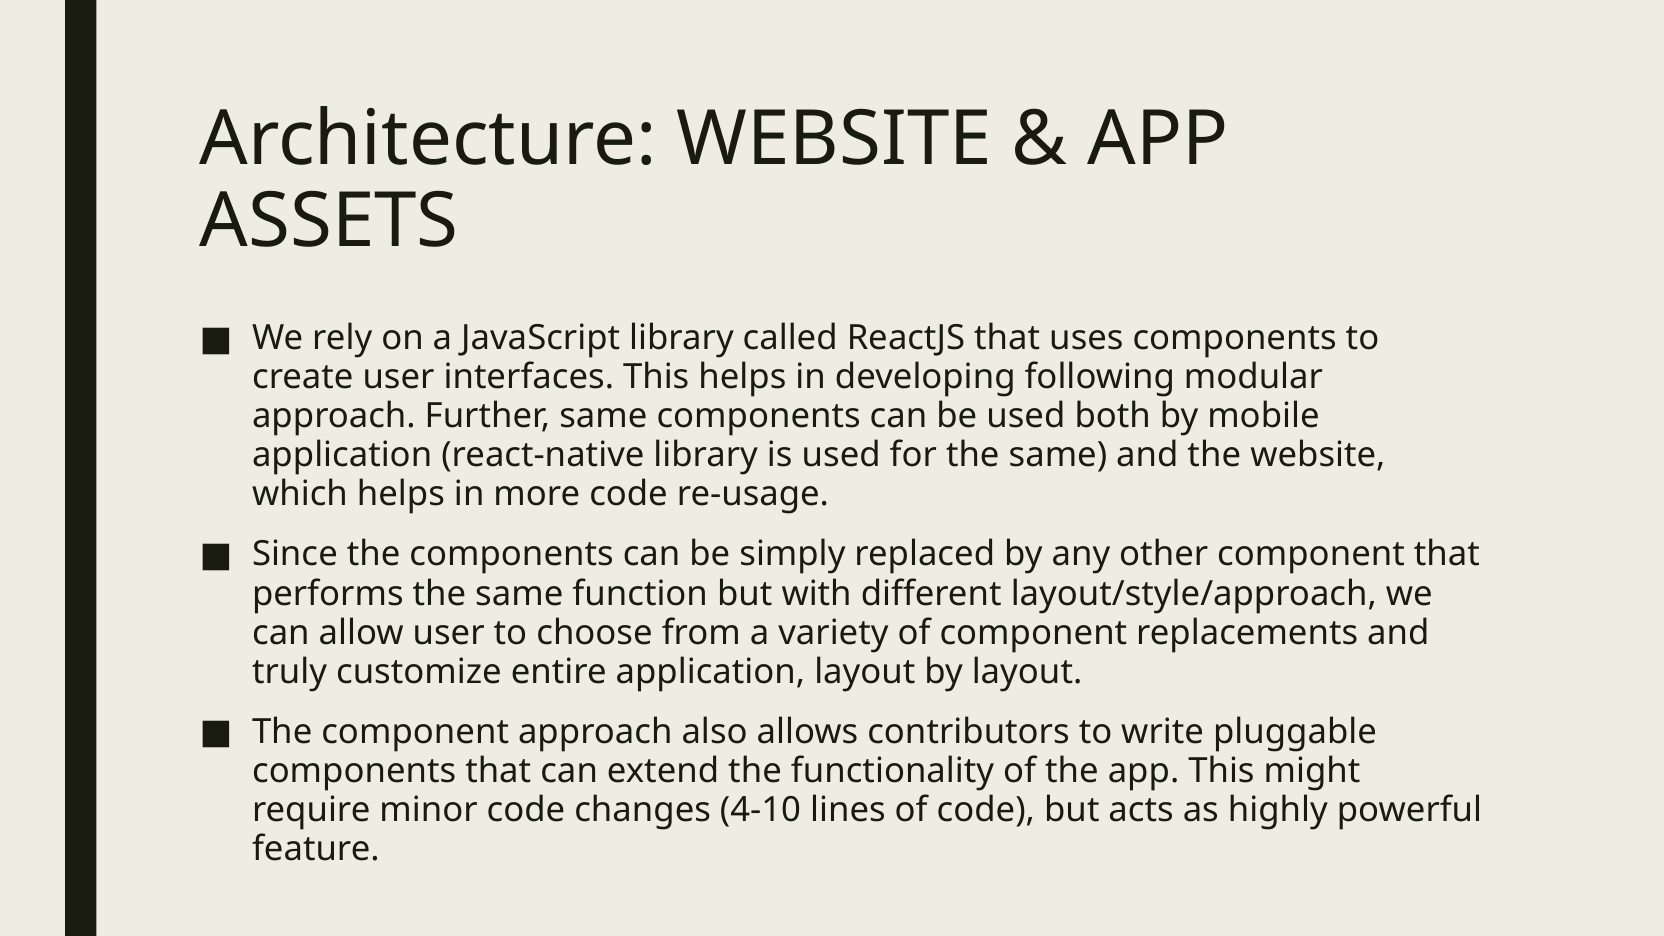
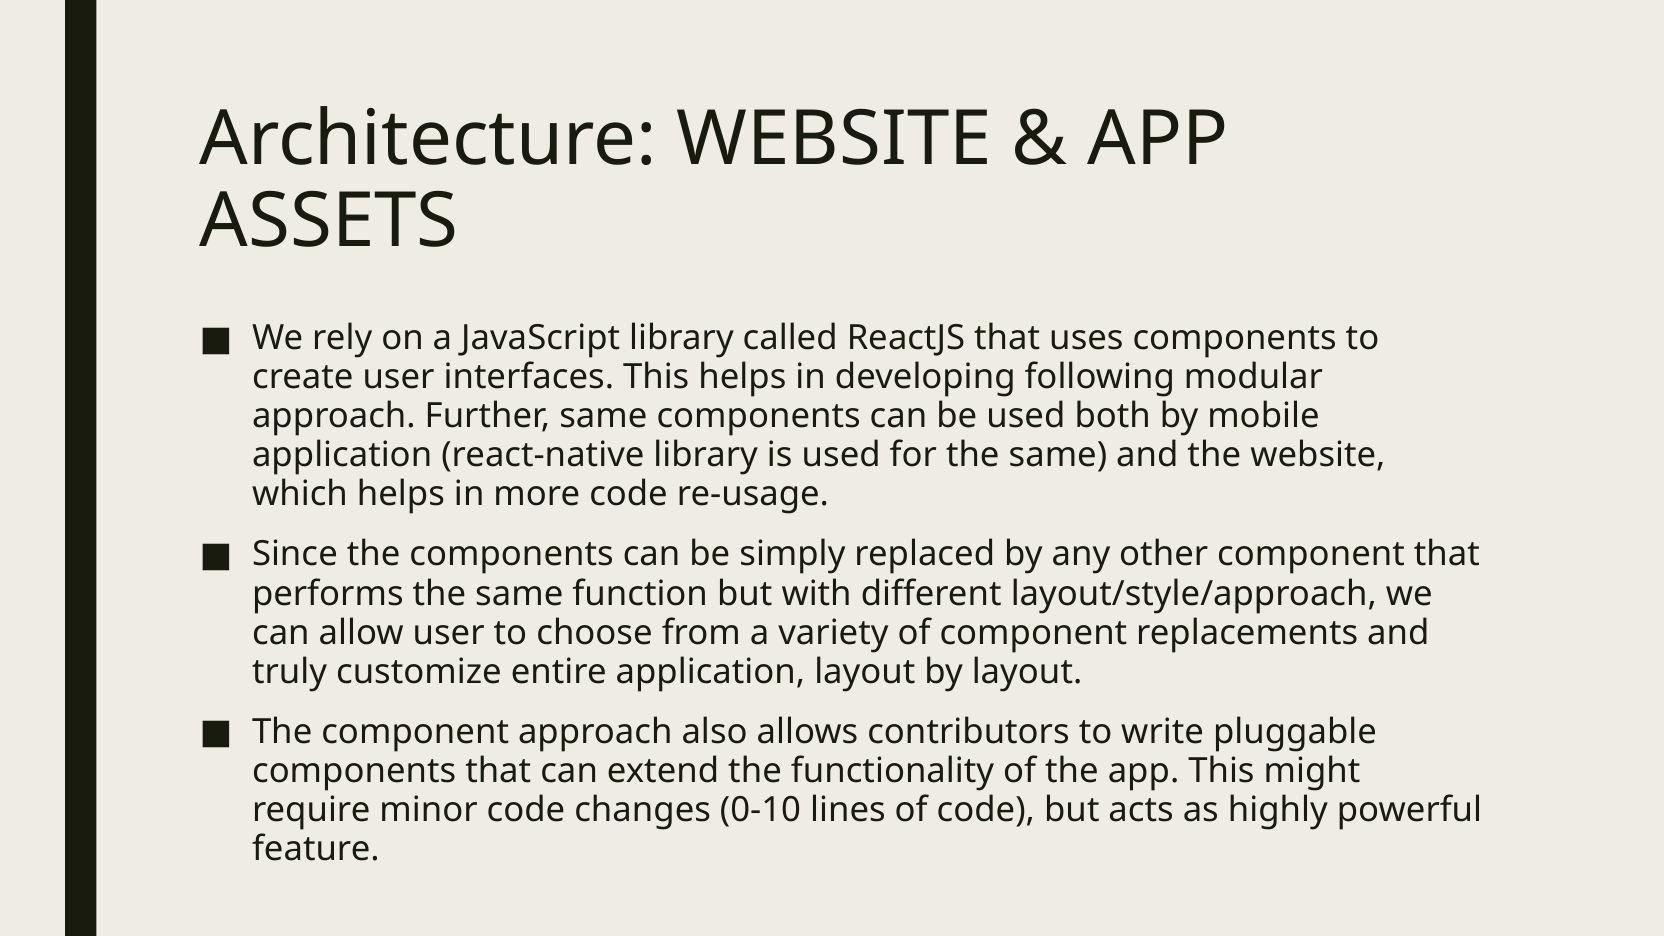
4-10: 4-10 -> 0-10 (760, 810)
